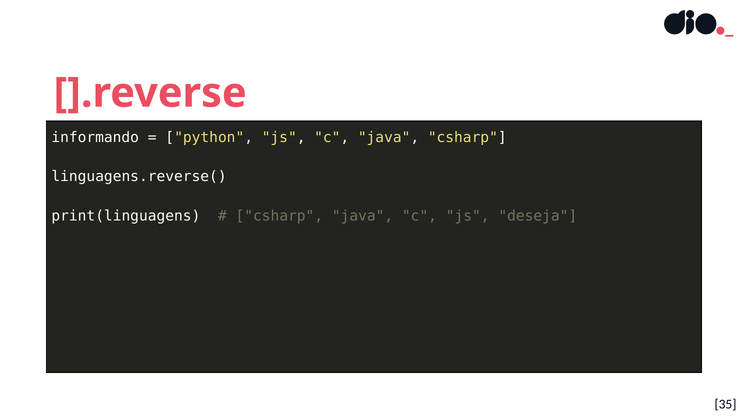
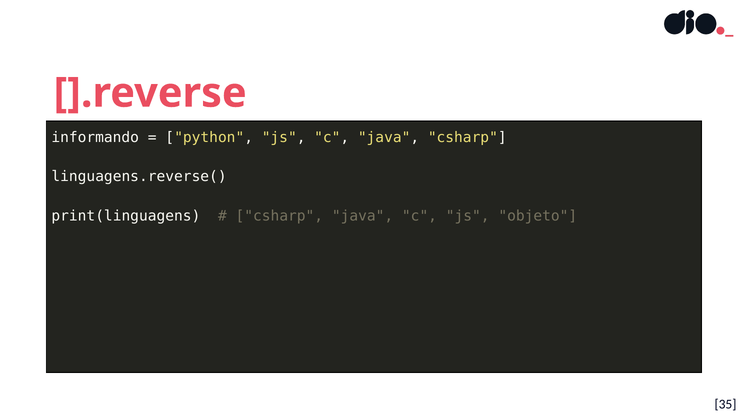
deseja: deseja -> objeto (538, 216)
